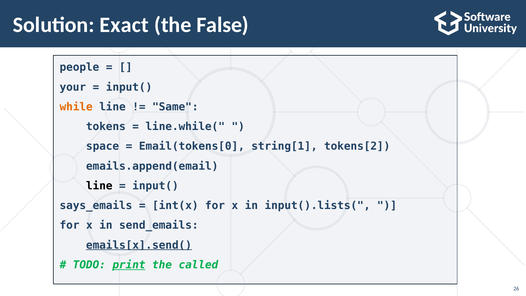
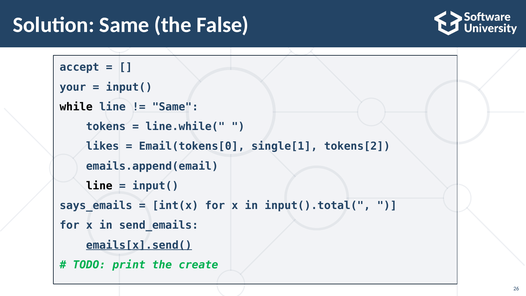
Solution Exact: Exact -> Same (124, 25)
people: people -> accept (79, 67)
while colour: orange -> black (76, 107)
space: space -> likes (103, 146)
string[1: string[1 -> single[1 (284, 146)
input().lists(: input().lists( -> input().total( (317, 205)
print underline: present -> none (129, 265)
called: called -> create (198, 265)
